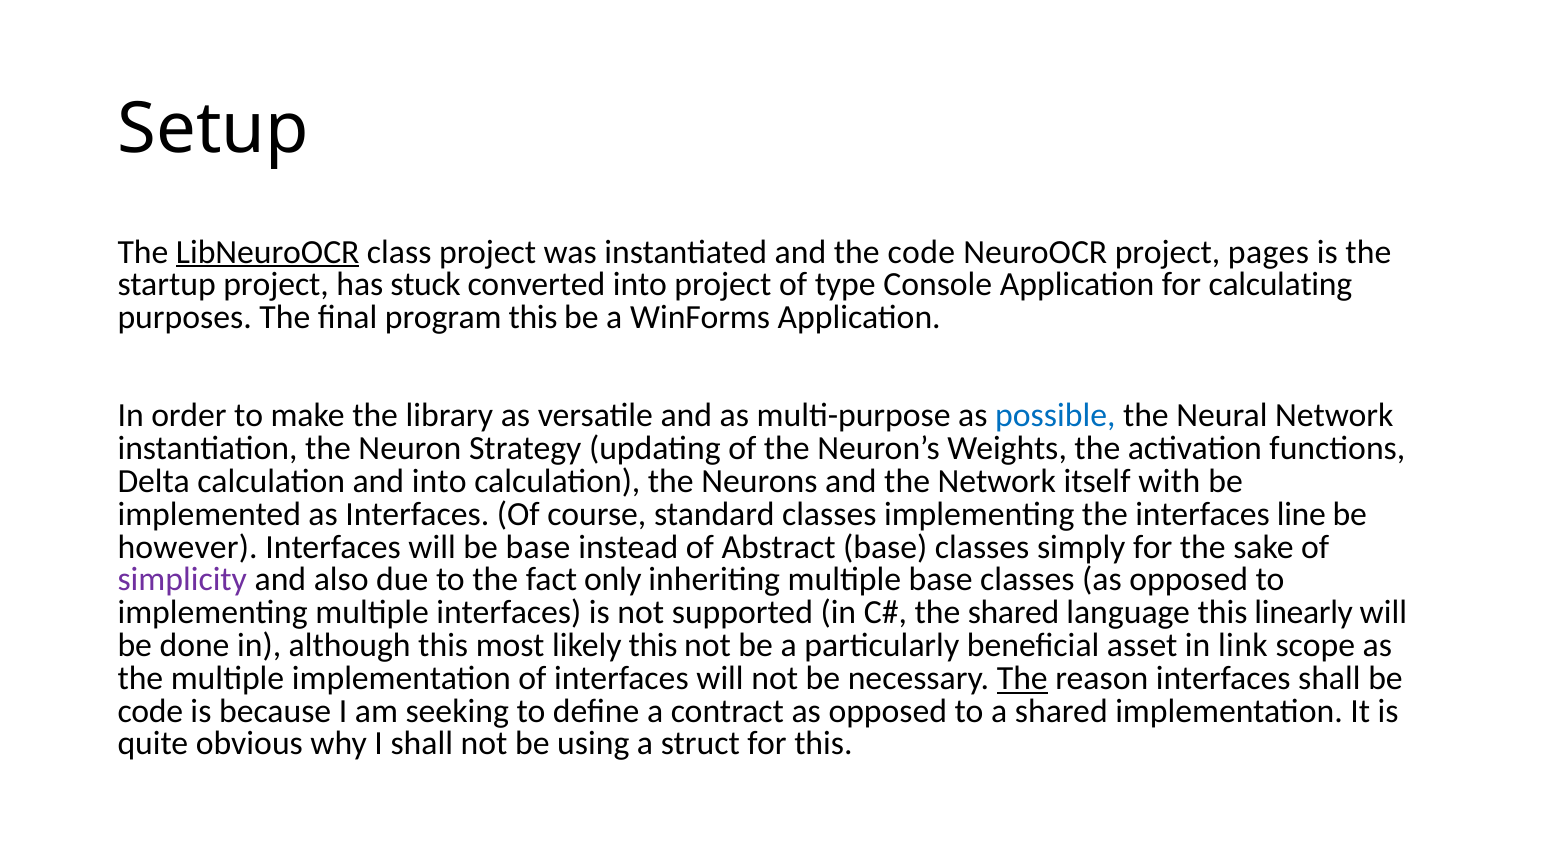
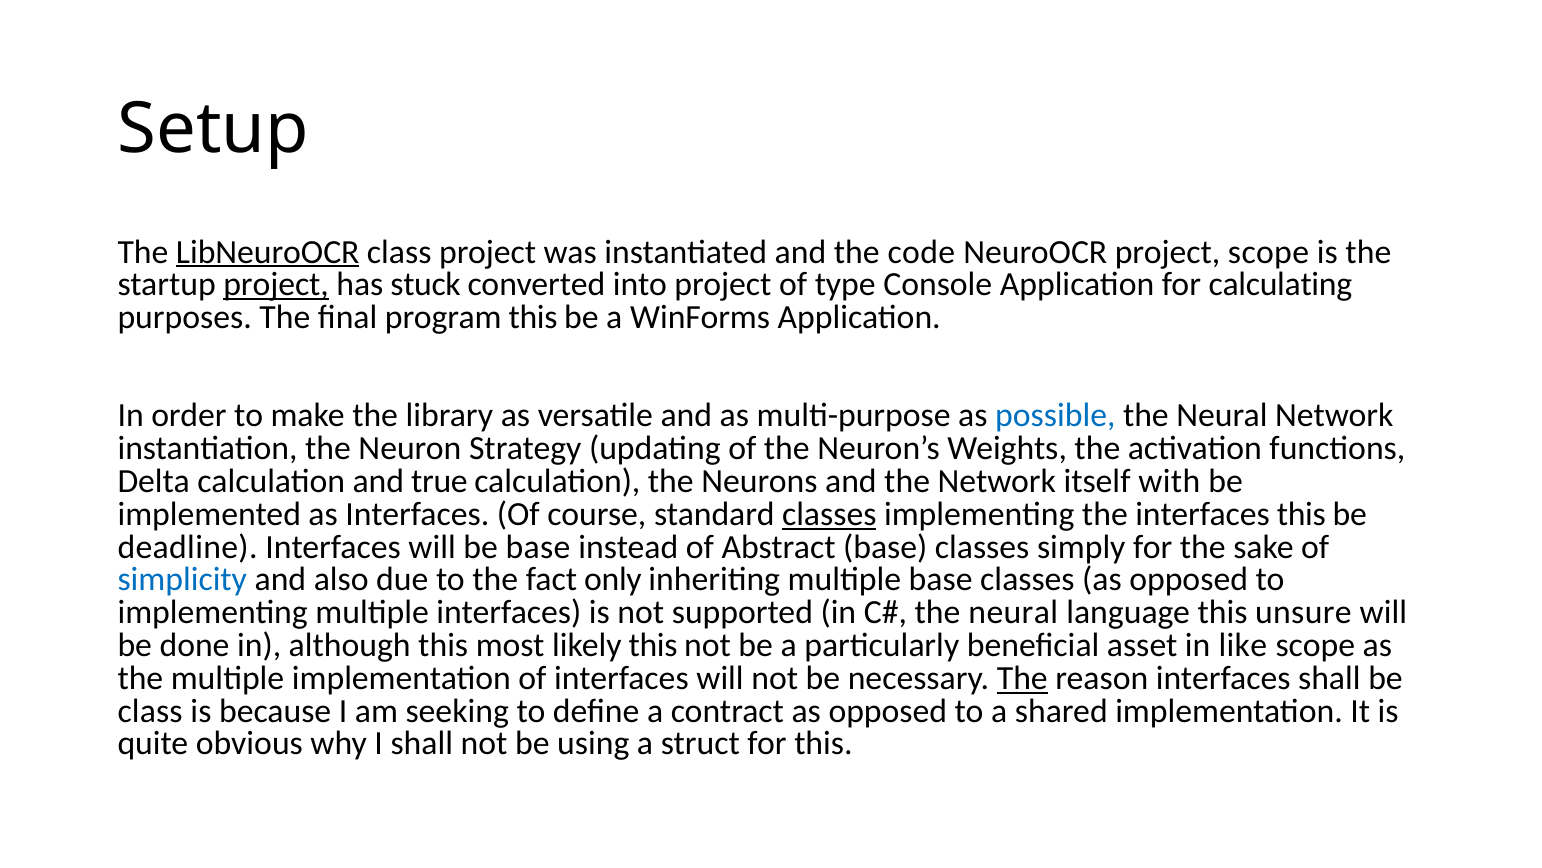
project pages: pages -> scope (1269, 252)
project underline: none -> present (276, 285)
and into: into -> true (439, 481)
classes underline: none -> present (829, 514)
interfaces line: line -> this (1301, 514)
however: however -> deadline (188, 547)
simplicity colour: purple -> blue (182, 579)
shared: shared -> neural (1013, 612)
linearly: linearly -> unsure (1303, 612)
link: link -> like (1243, 645)
code: code -> class (150, 710)
